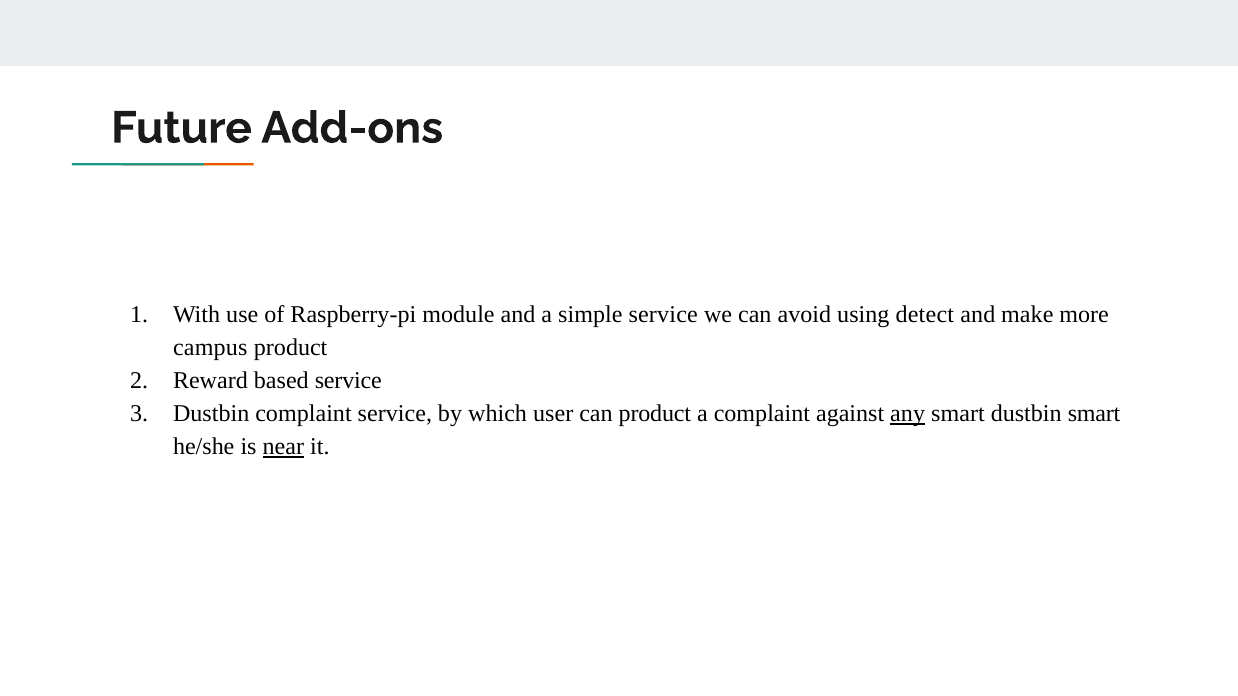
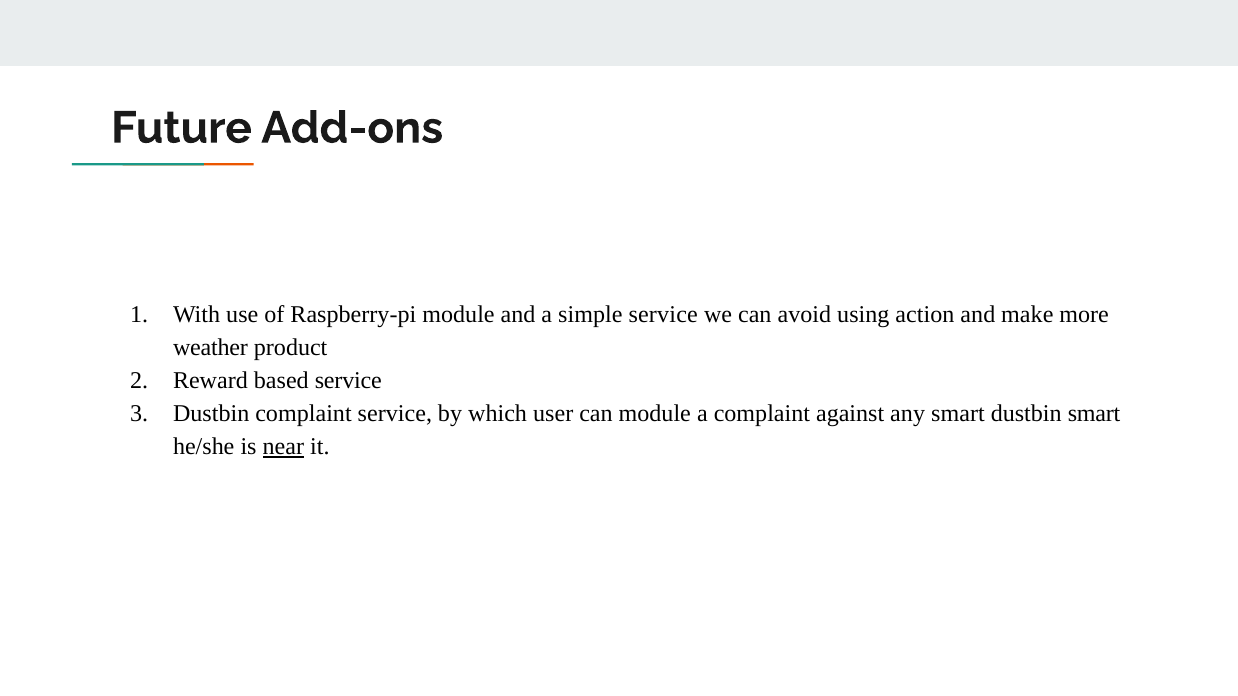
detect: detect -> action (925, 314)
campus: campus -> weather (210, 347)
can product: product -> module (655, 414)
any underline: present -> none (908, 414)
